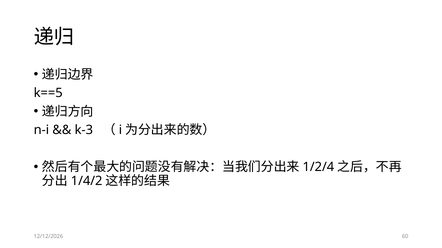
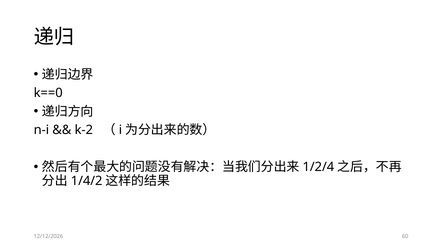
k==5: k==5 -> k==0 (48, 93)
k-3: k-3 -> k-2 (84, 130)
